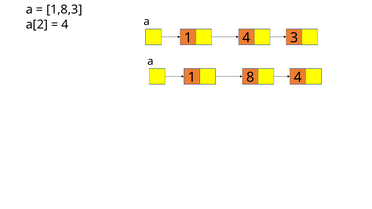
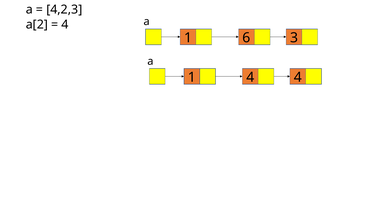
1,8,3: 1,8,3 -> 4,2,3 (64, 10)
1 4: 4 -> 6 (246, 38)
1 8: 8 -> 4 (250, 77)
